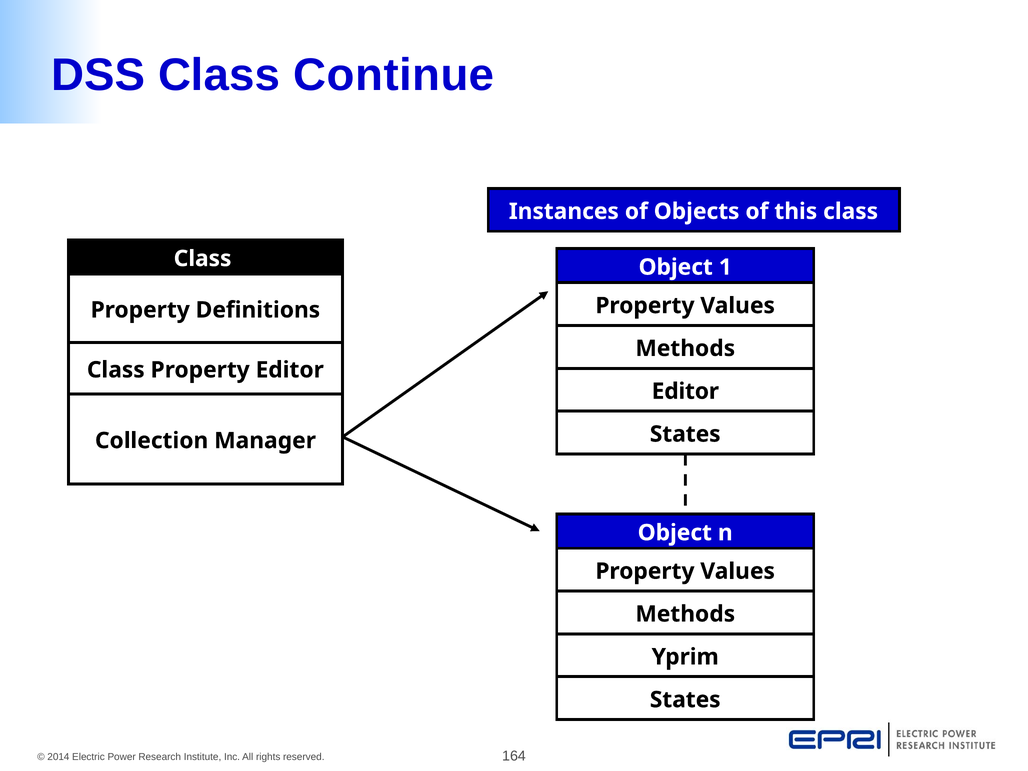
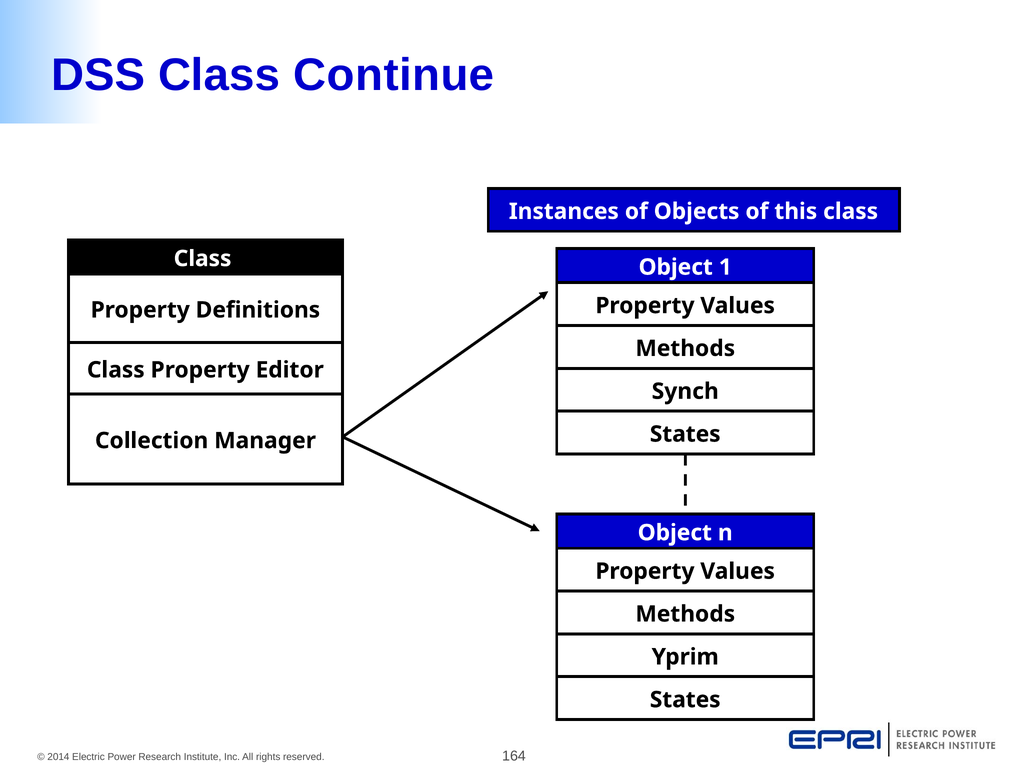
Editor: Editor -> Synch (685, 391)
